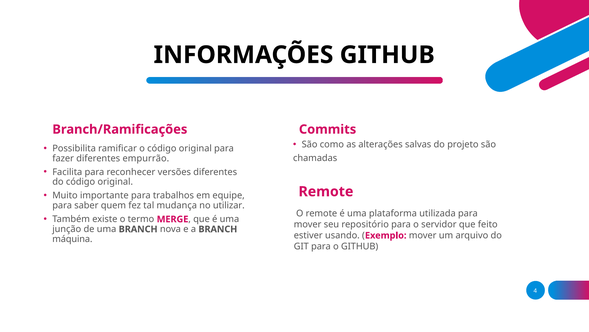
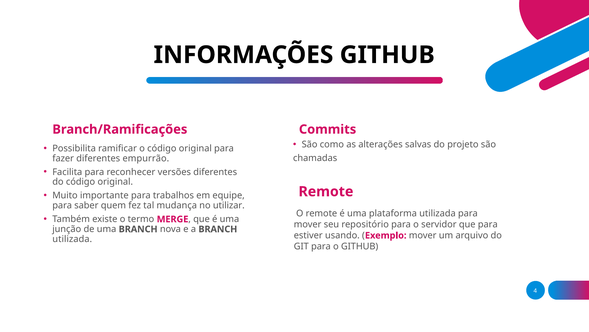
que feito: feito -> para (488, 224)
máquina: máquina -> utilizada (72, 239)
